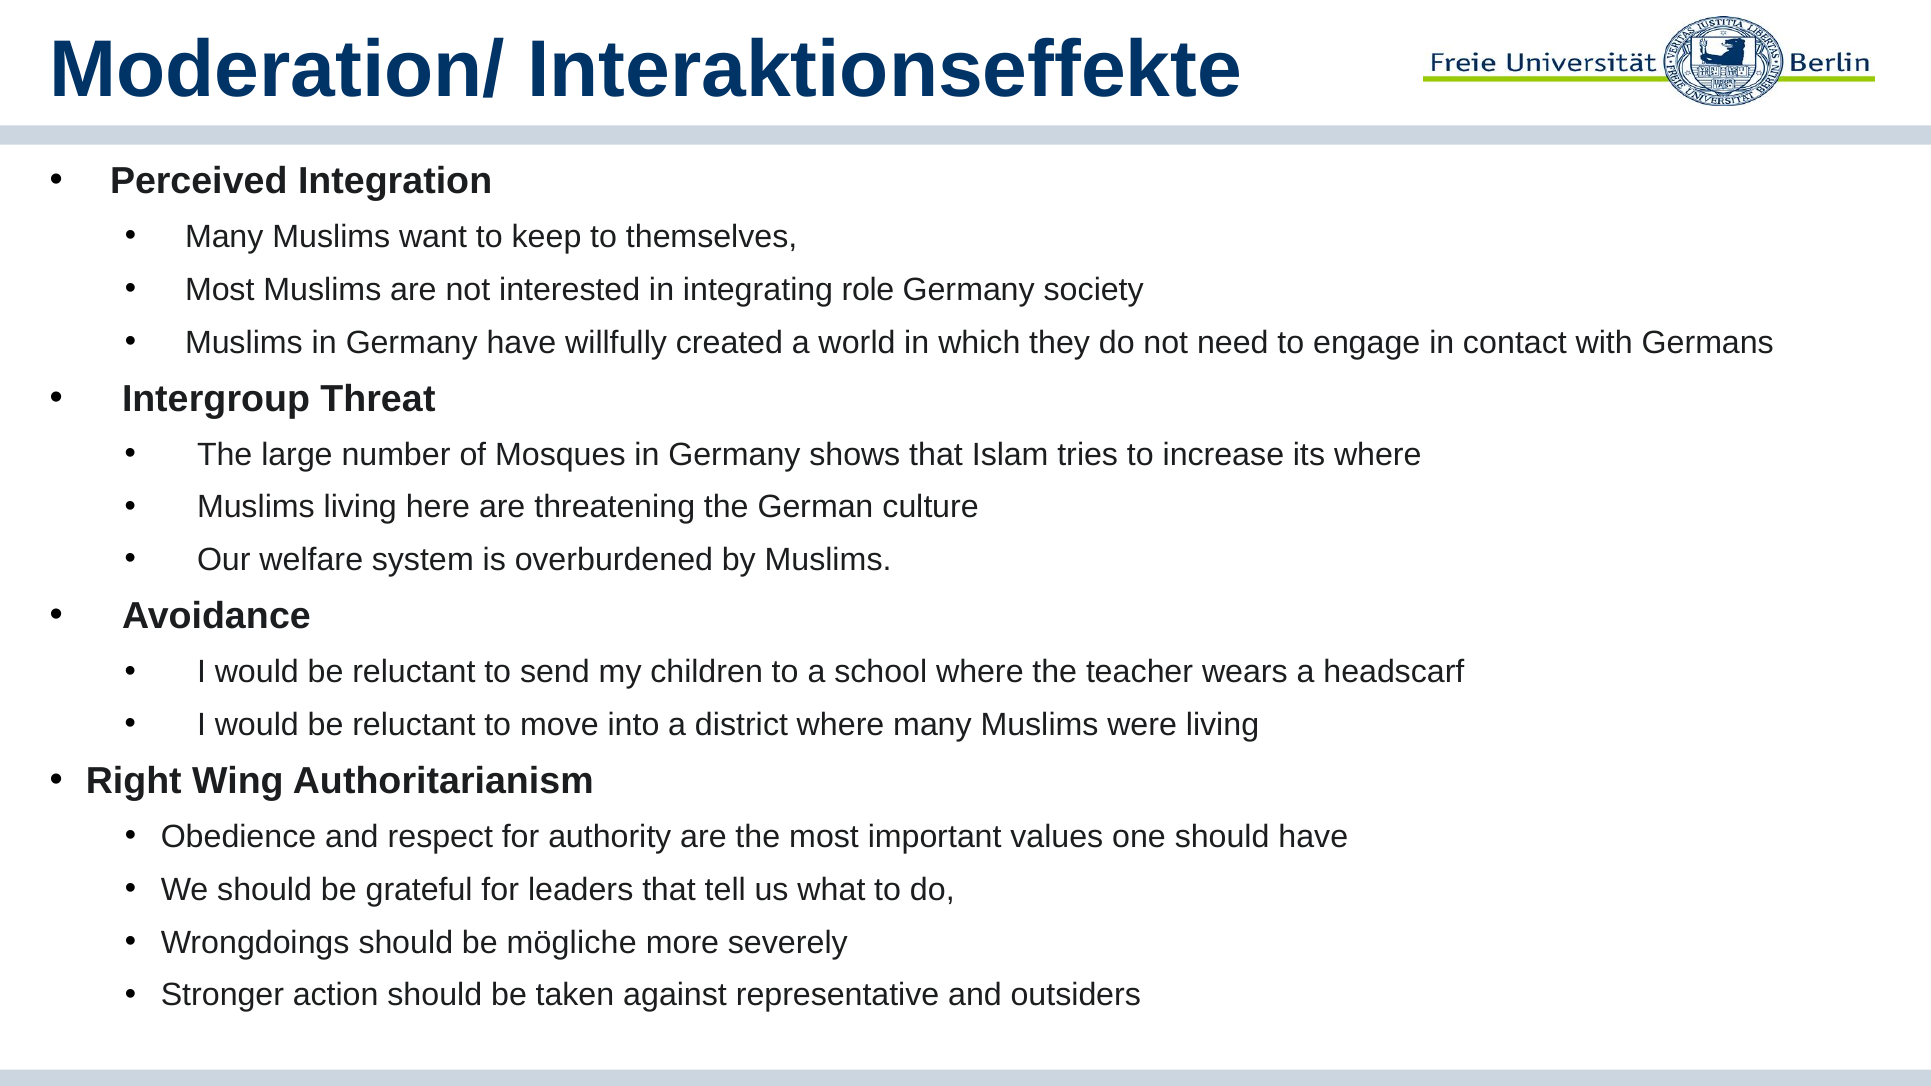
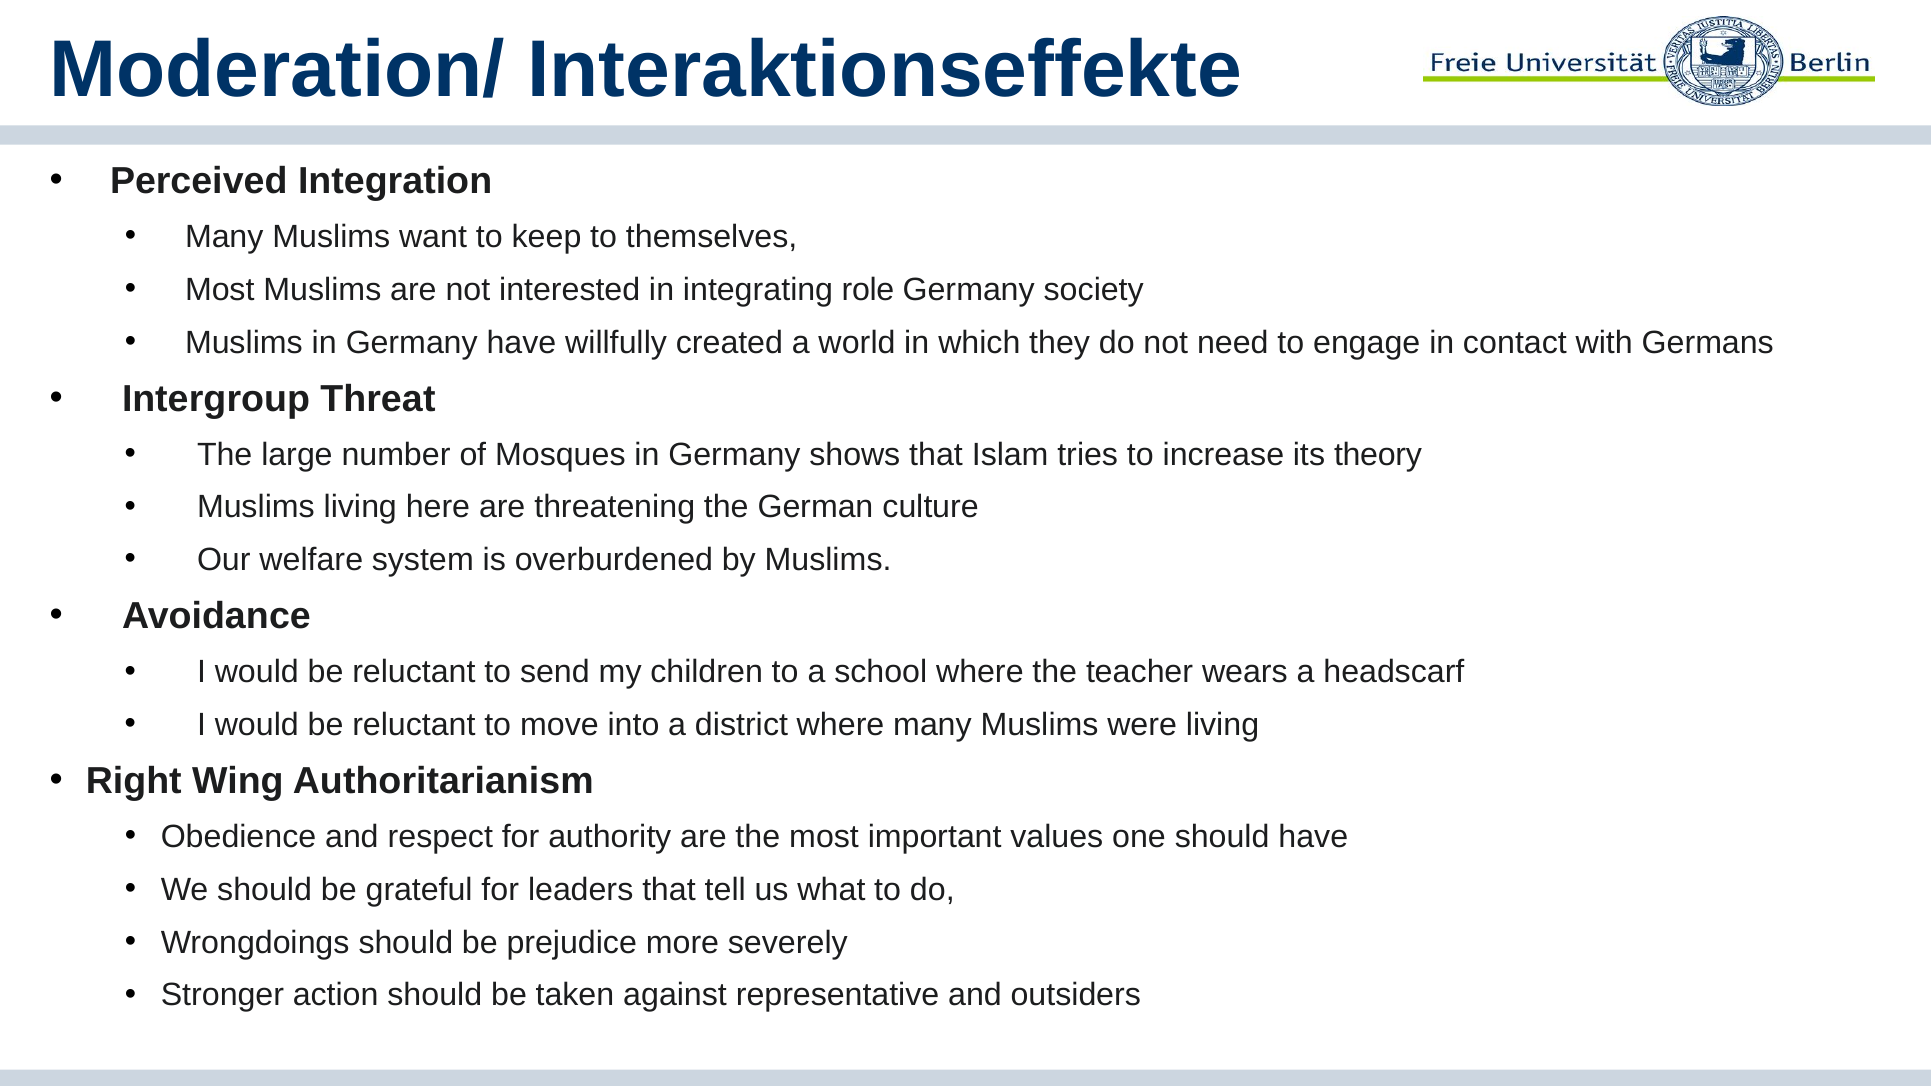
its where: where -> theory (1378, 455)
mögliche: mögliche -> prejudice (572, 943)
